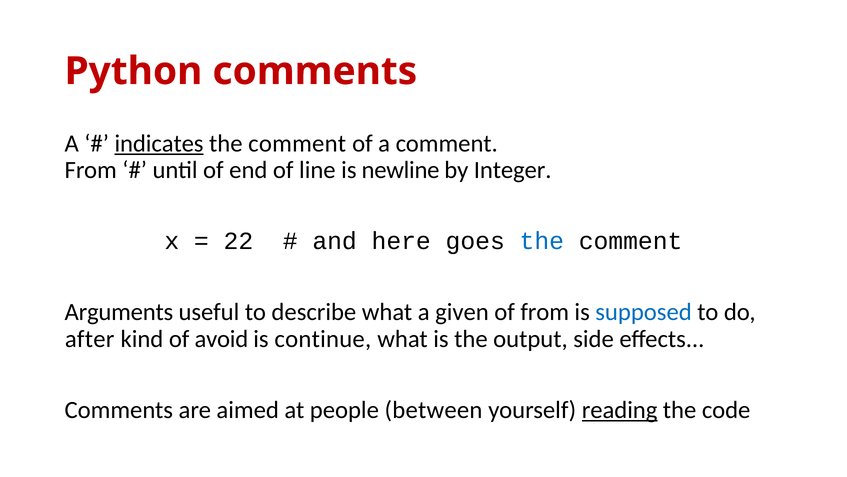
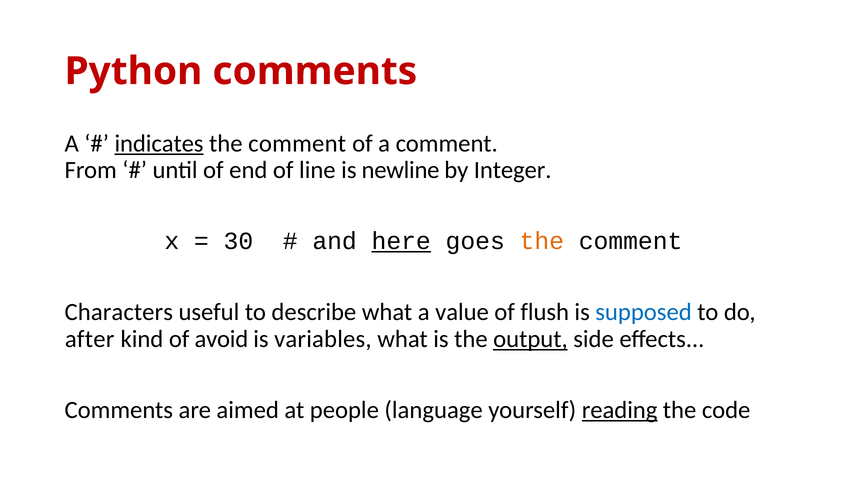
22: 22 -> 30 (238, 241)
here underline: none -> present (401, 241)
the colour: blue -> orange (542, 241)
Arguments: Arguments -> Characters (119, 312)
given: given -> value (462, 312)
of from: from -> flush (545, 312)
continue: continue -> variables (323, 339)
output underline: none -> present (530, 339)
between: between -> language (434, 410)
